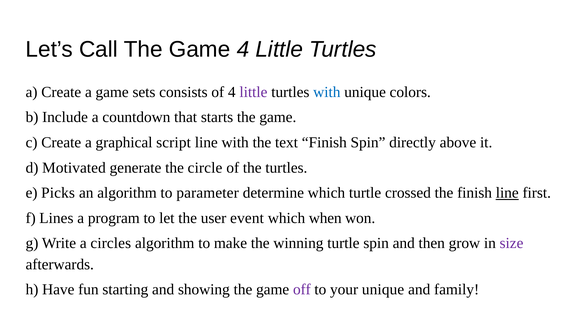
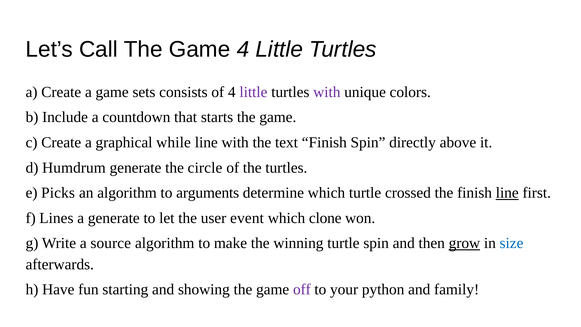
with colour: blue -> purple (327, 92)
script: script -> while (174, 142)
Motivated: Motivated -> Humdrum (74, 168)
parameter: parameter -> arguments (208, 193)
a program: program -> generate (114, 218)
when: when -> clone (325, 218)
circles: circles -> source (111, 243)
grow underline: none -> present (464, 243)
size colour: purple -> blue (511, 243)
your unique: unique -> python (383, 289)
